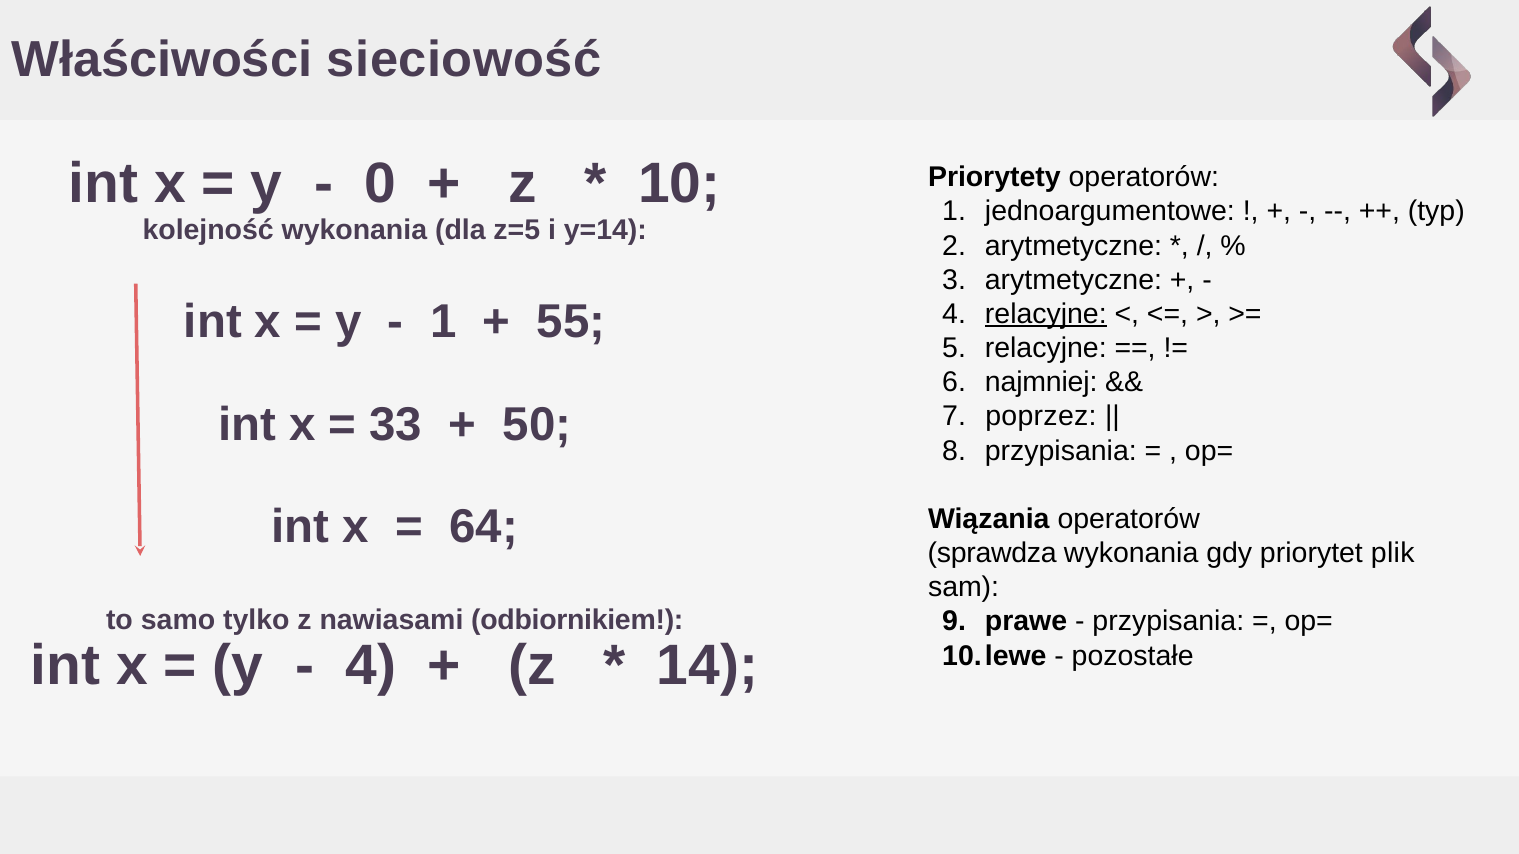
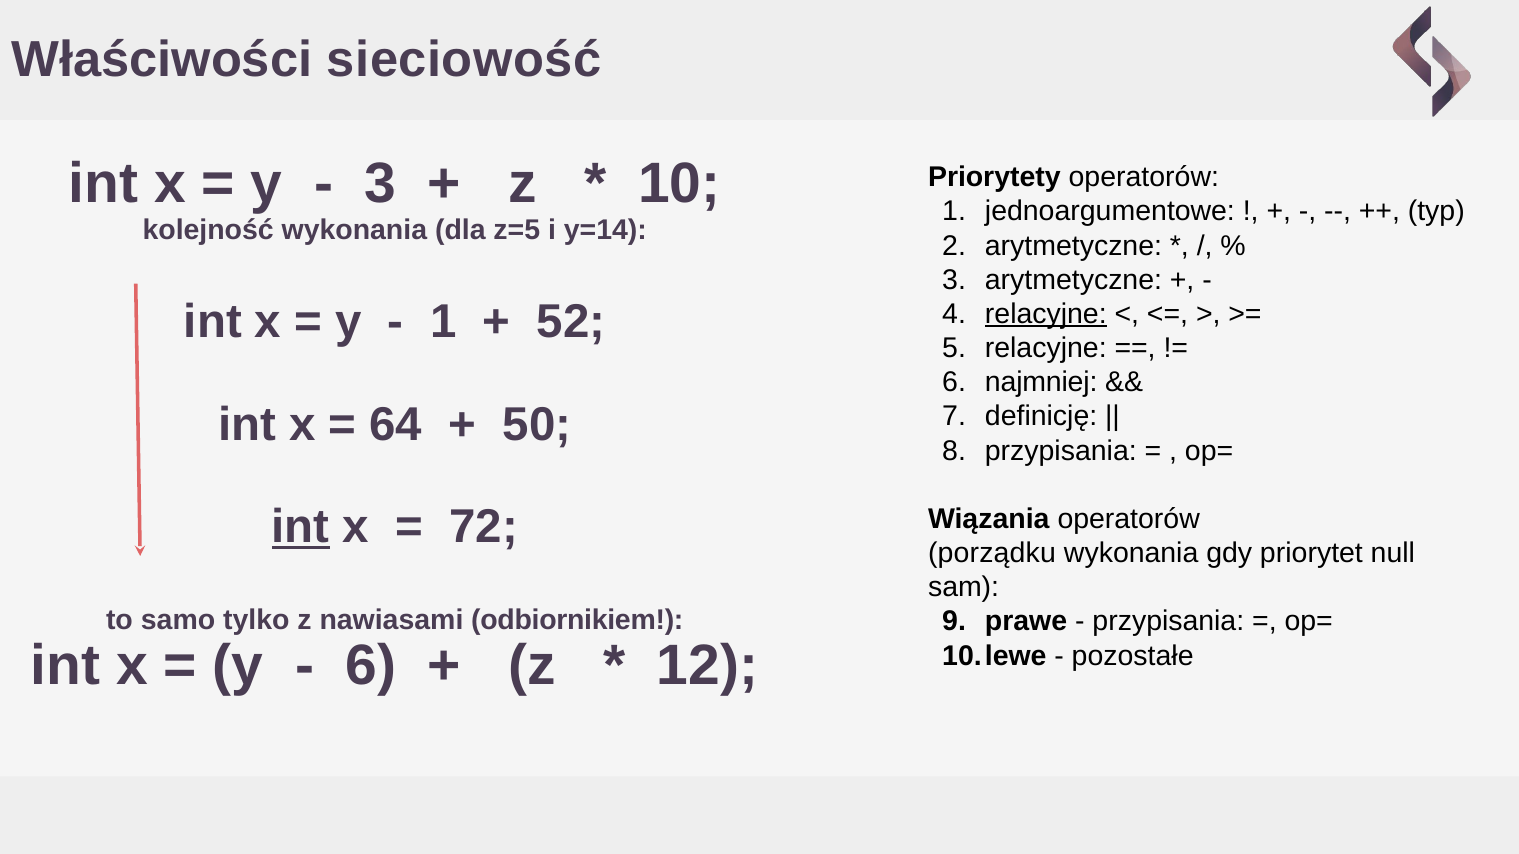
0: 0 -> 3 (380, 184)
55: 55 -> 52 (571, 322)
33: 33 -> 64 (396, 425)
poprzez: poprzez -> definicję (1041, 417)
int underline: none -> present (301, 528)
64: 64 -> 72 (484, 528)
sprawdza: sprawdza -> porządku (992, 553)
plik: plik -> null (1393, 553)
4: 4 -> 6 (371, 666)
14: 14 -> 12 (707, 666)
